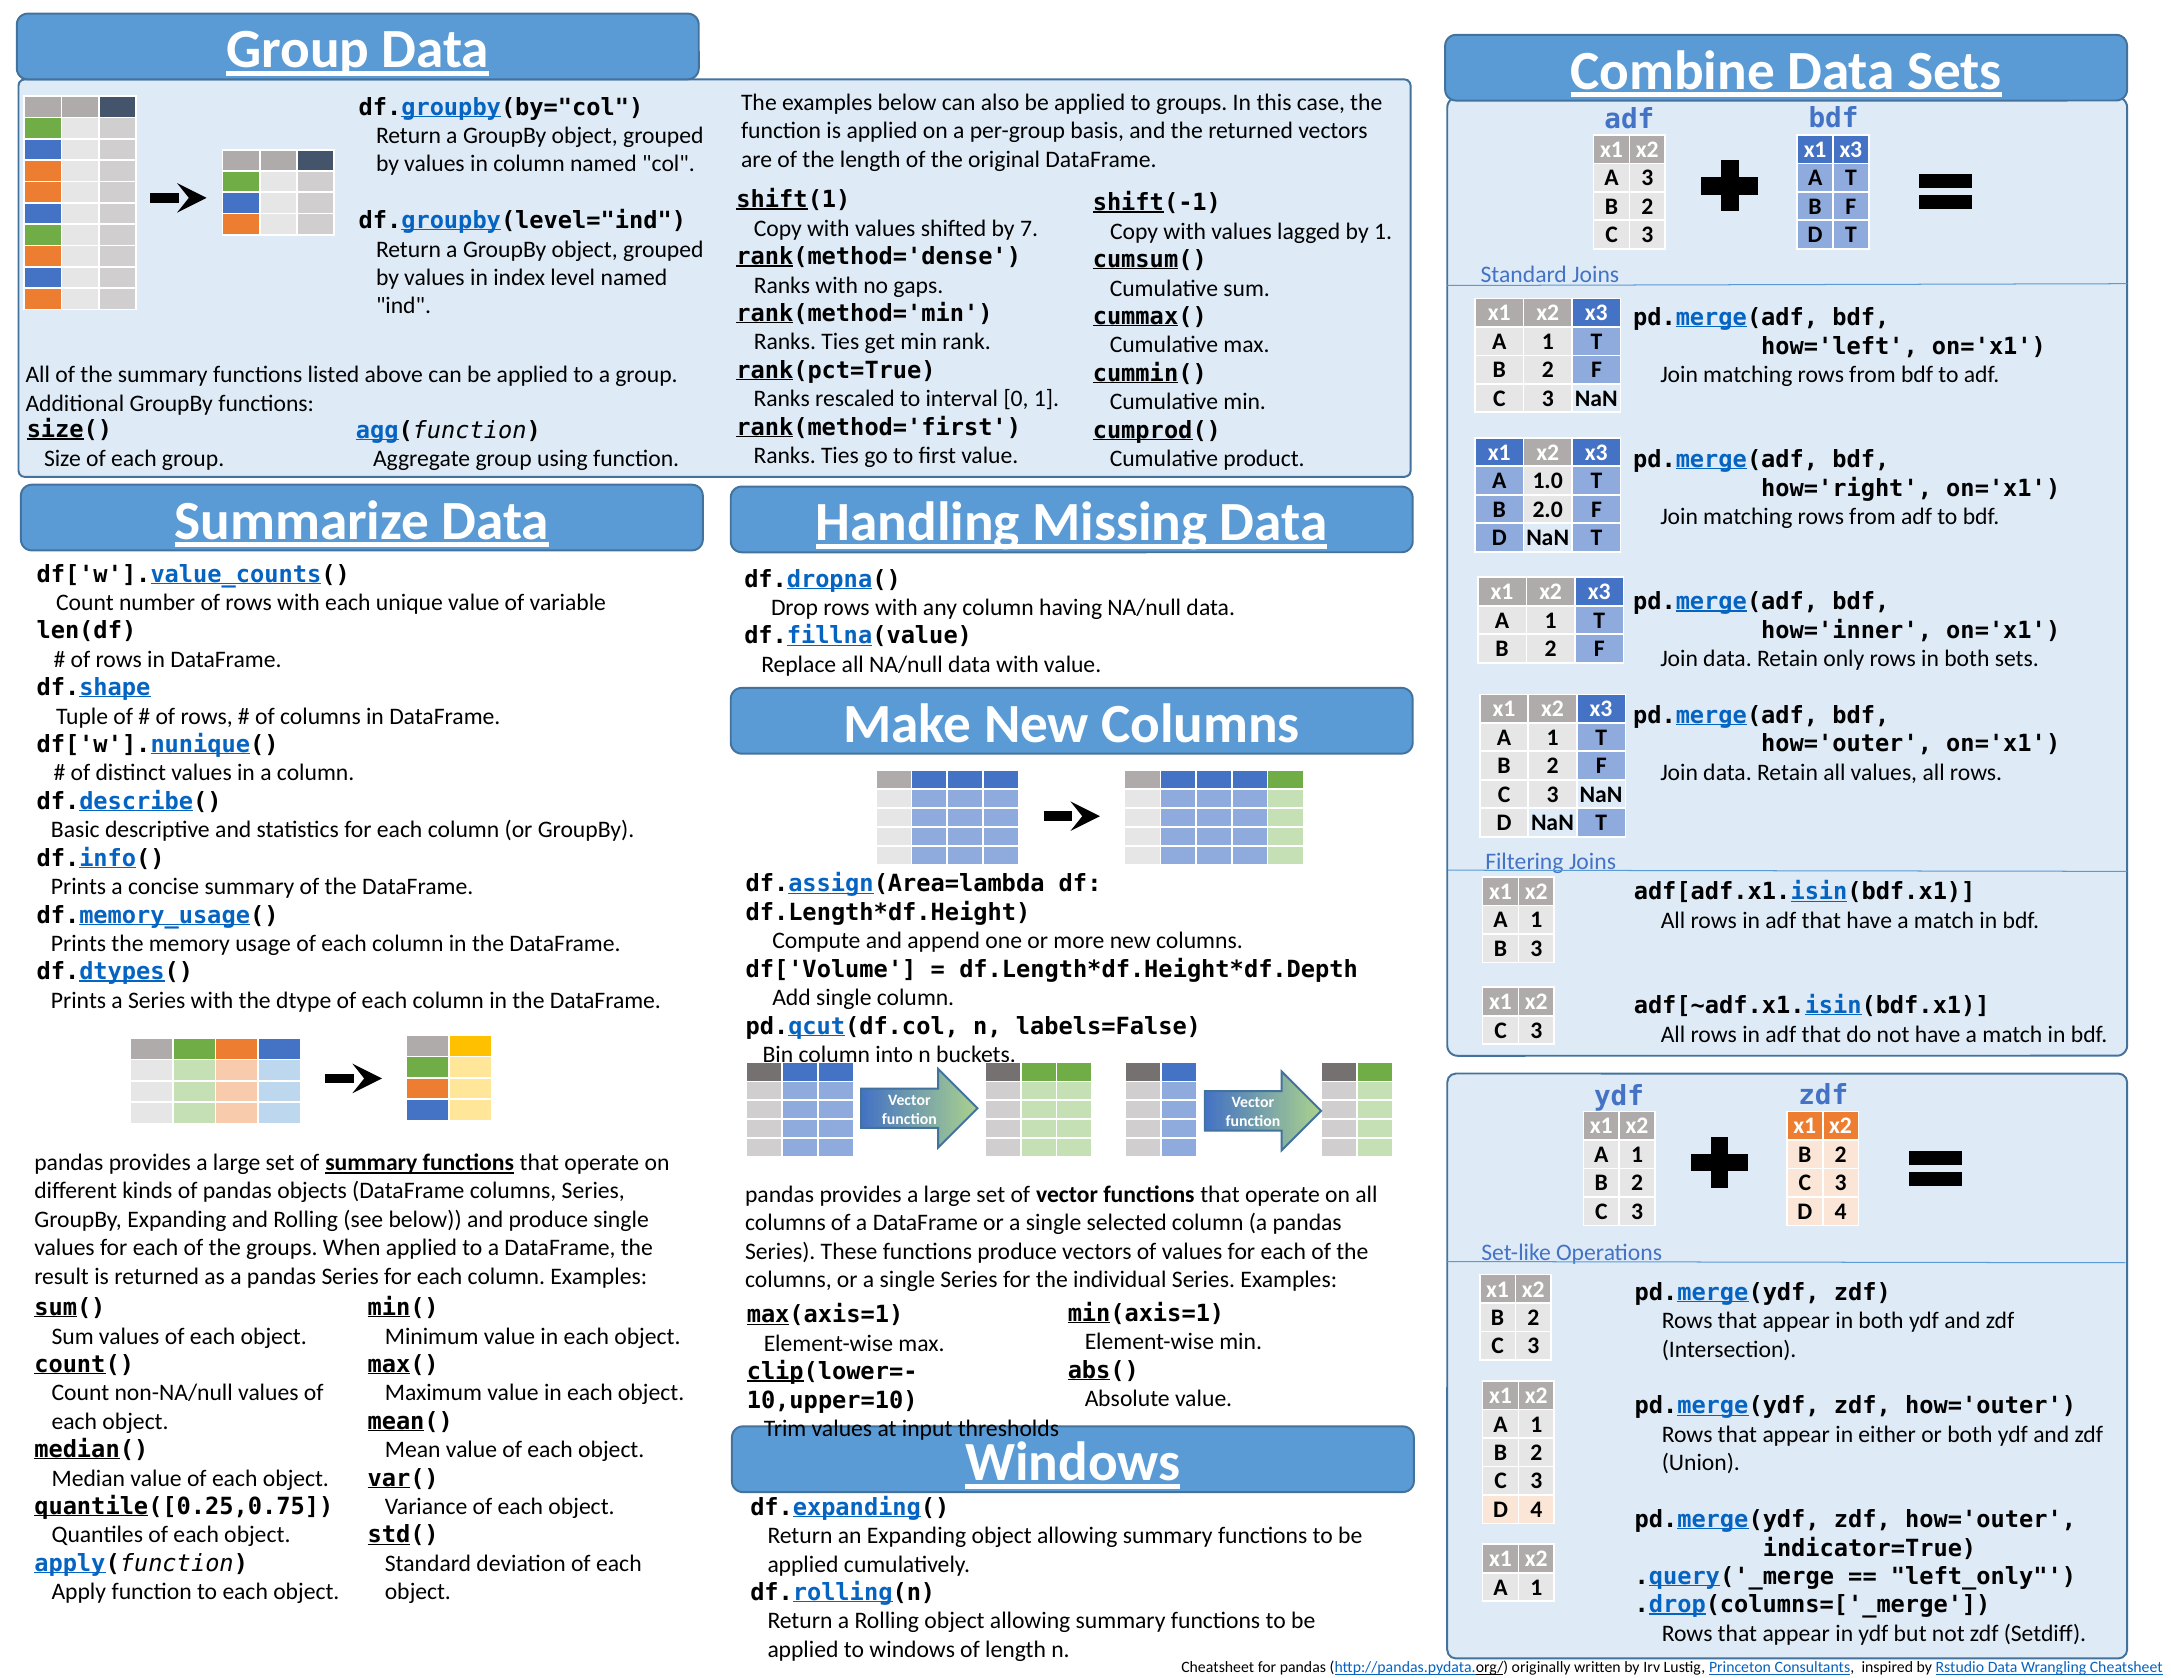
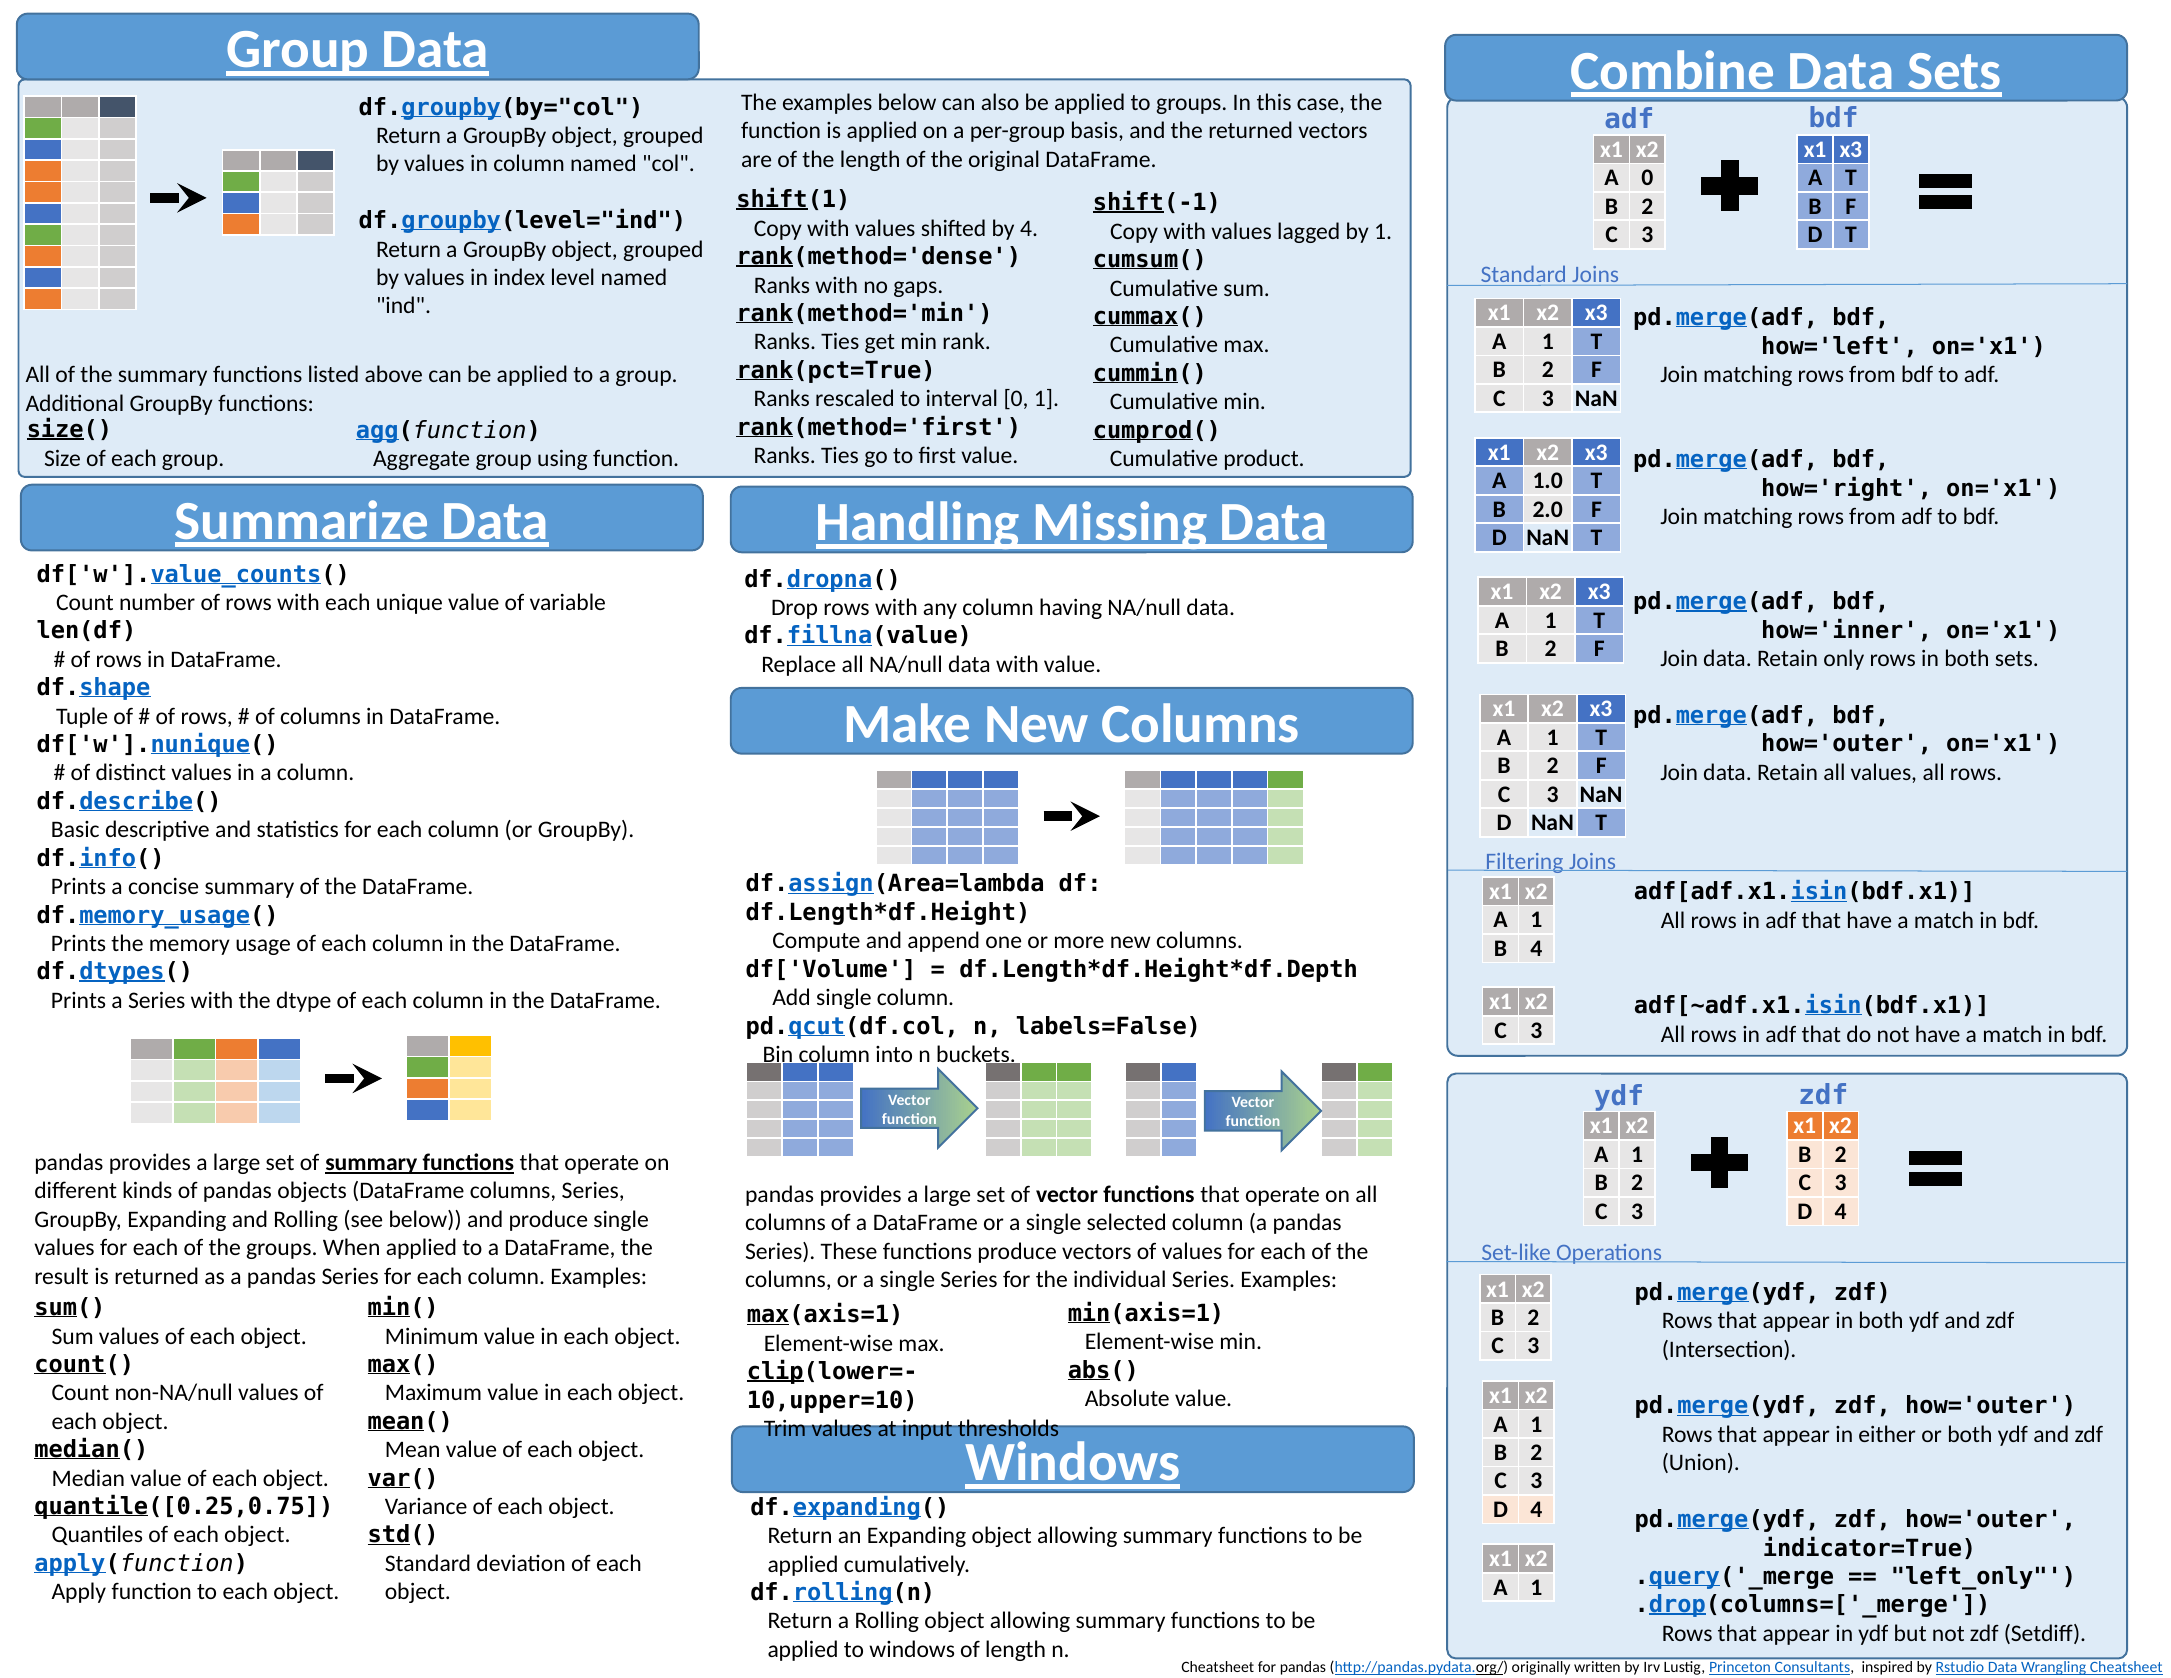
A 3: 3 -> 0 (1647, 178)
by 7: 7 -> 4 (1029, 229)
B 3: 3 -> 4 (1536, 949)
